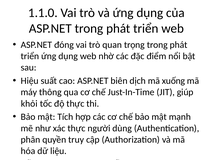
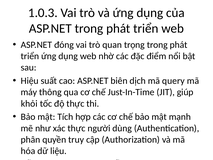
1.1.0: 1.1.0 -> 1.0.3 (43, 13)
xuống: xuống -> query (173, 81)
